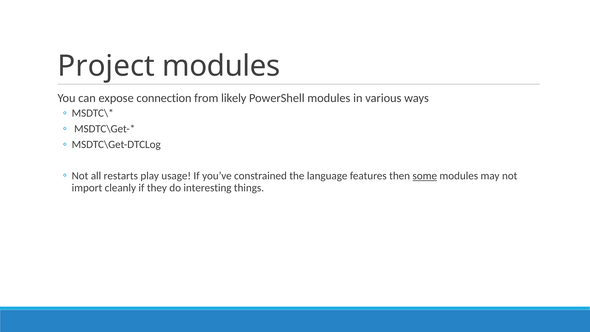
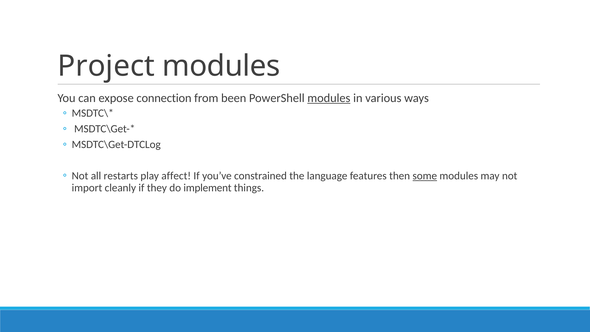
likely: likely -> been (234, 98)
modules underline: none -> present (329, 98)
usage: usage -> affect (176, 176)
interesting: interesting -> implement (208, 188)
